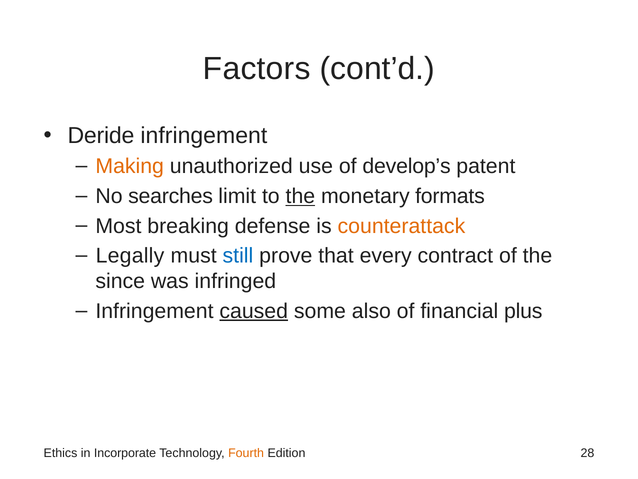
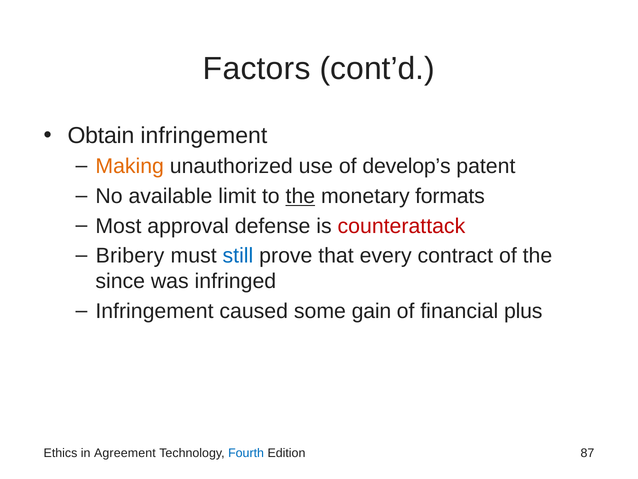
Deride: Deride -> Obtain (101, 136)
searches: searches -> available (170, 196)
breaking: breaking -> approval (188, 226)
counterattack colour: orange -> red (401, 226)
Legally: Legally -> Bribery (130, 256)
caused underline: present -> none (254, 311)
also: also -> gain (371, 311)
Incorporate: Incorporate -> Agreement (125, 453)
Fourth colour: orange -> blue (246, 453)
28: 28 -> 87 (587, 453)
